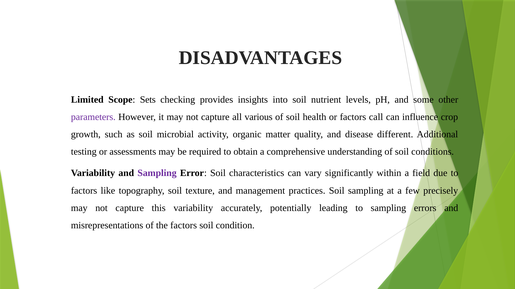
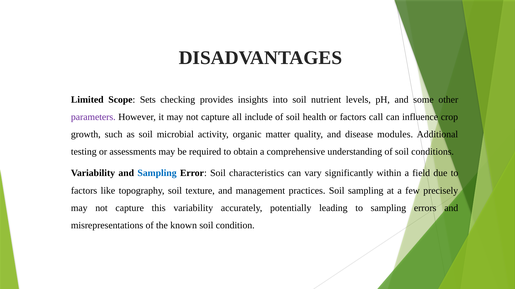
various: various -> include (259, 117)
different: different -> modules (395, 135)
Sampling colour: purple -> blue (157, 174)
the factors: factors -> known (184, 226)
